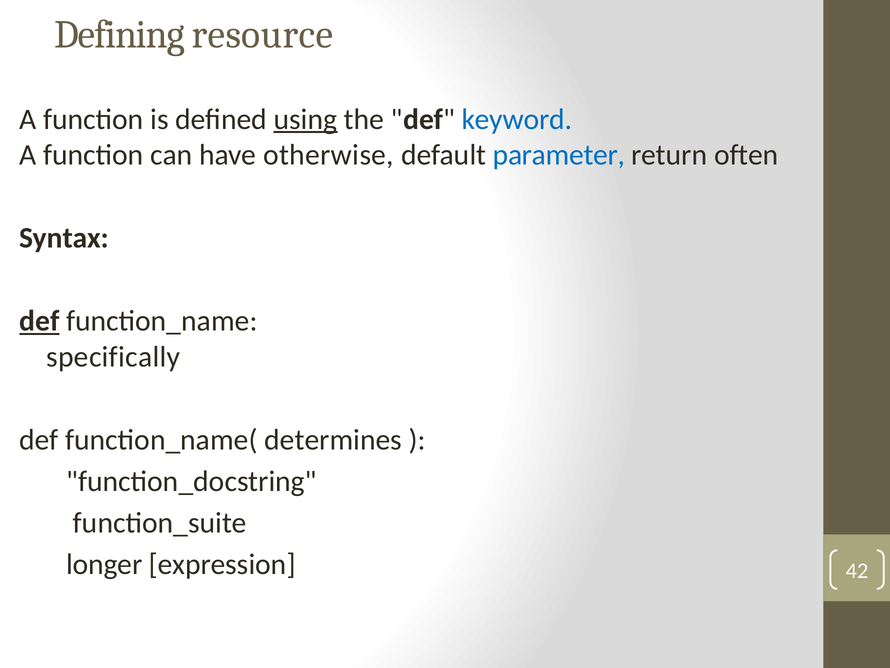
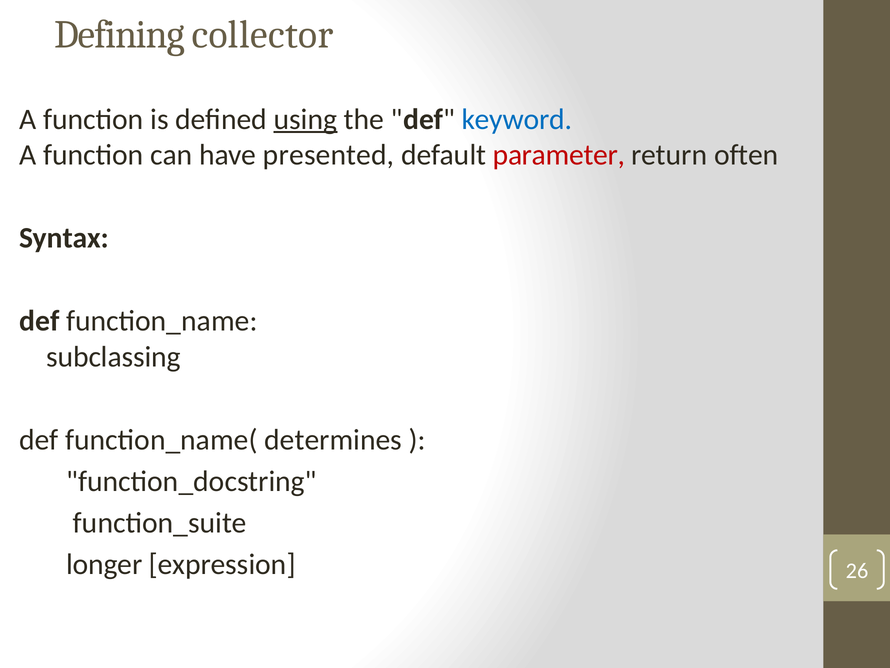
resource: resource -> collector (262, 34)
otherwise: otherwise -> presented (329, 155)
parameter colour: blue -> red (559, 155)
def underline: present -> none (39, 321)
specifically: specifically -> subclassing (113, 357)
42: 42 -> 26 (857, 570)
